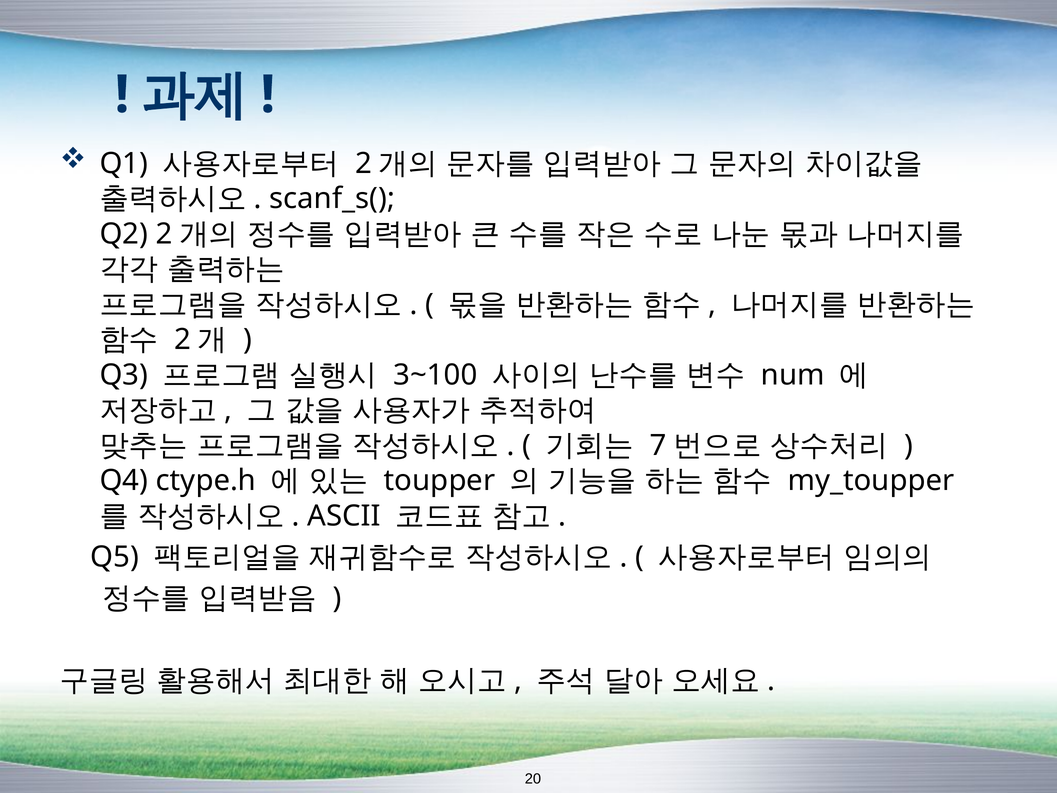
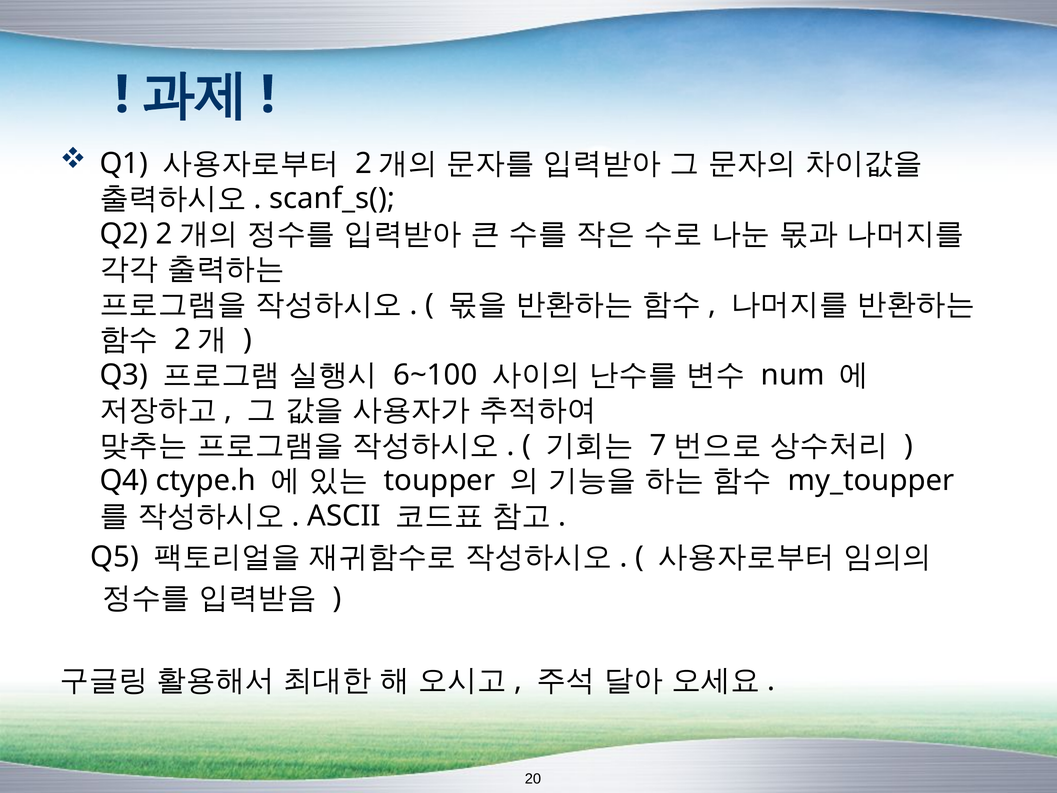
3~100: 3~100 -> 6~100 (435, 375)
